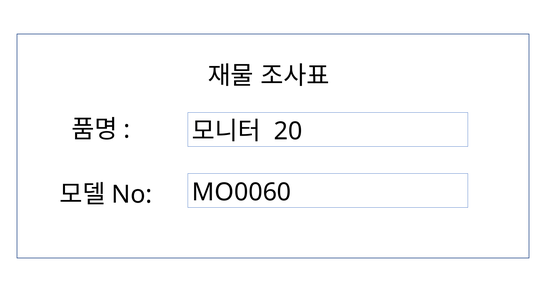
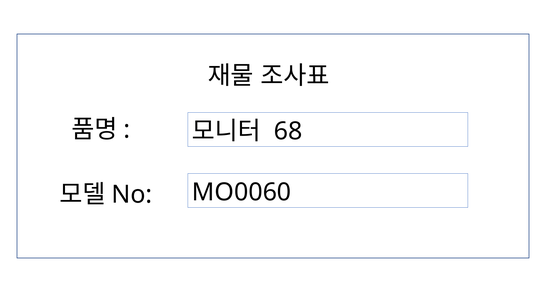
20: 20 -> 68 (288, 131)
